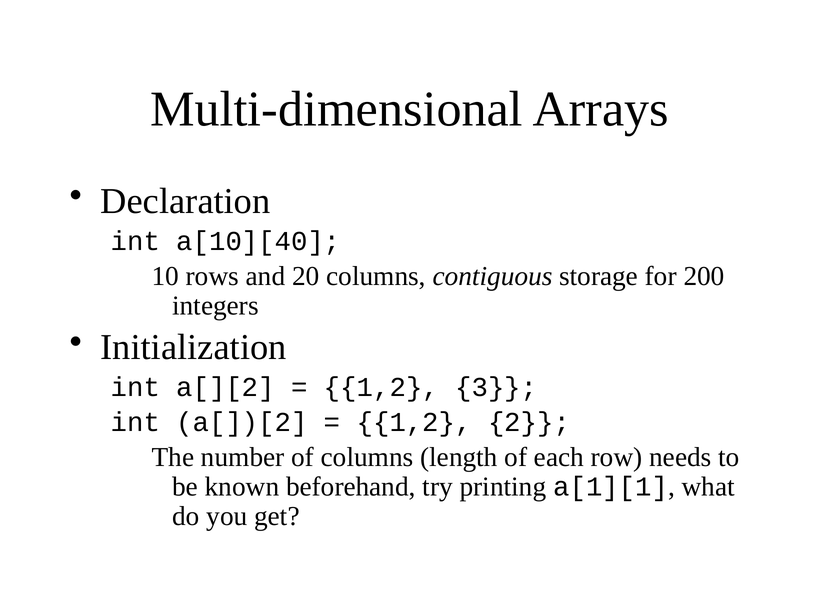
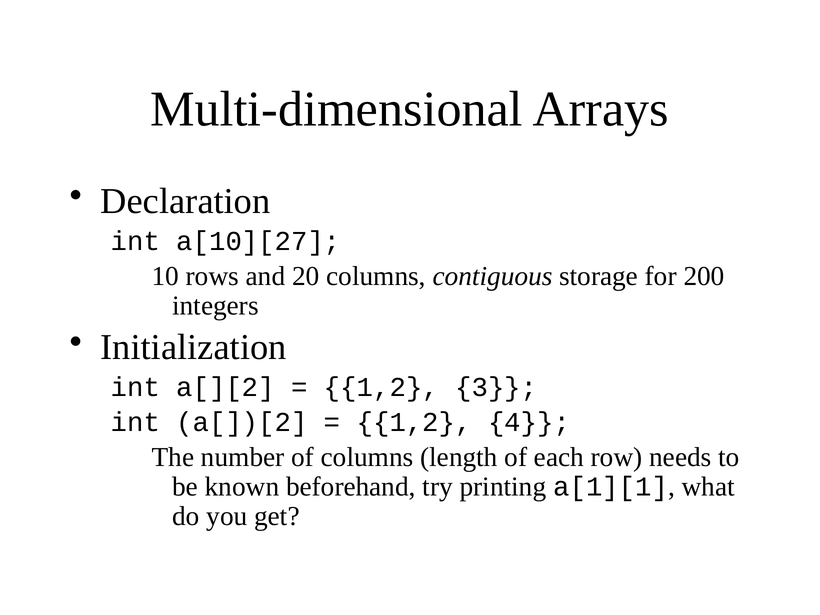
a[10][40: a[10][40 -> a[10][27 (258, 241)
2: 2 -> 4 (529, 422)
